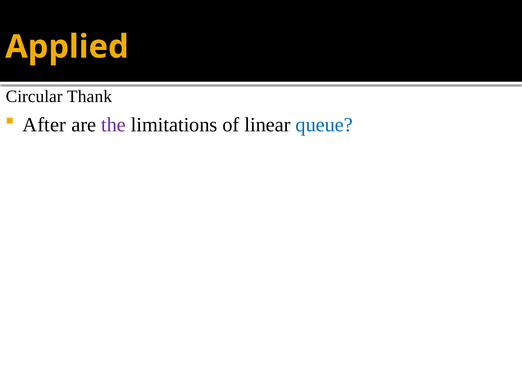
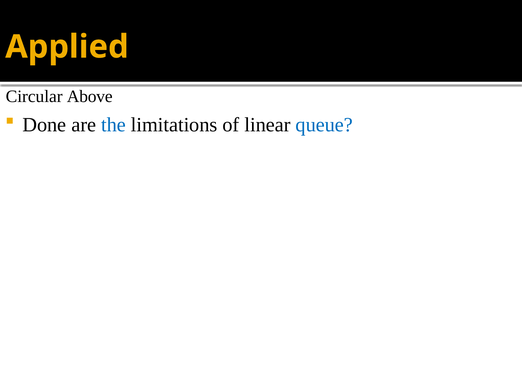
Thank: Thank -> Above (90, 97)
After: After -> Done (44, 125)
the colour: purple -> blue (113, 125)
